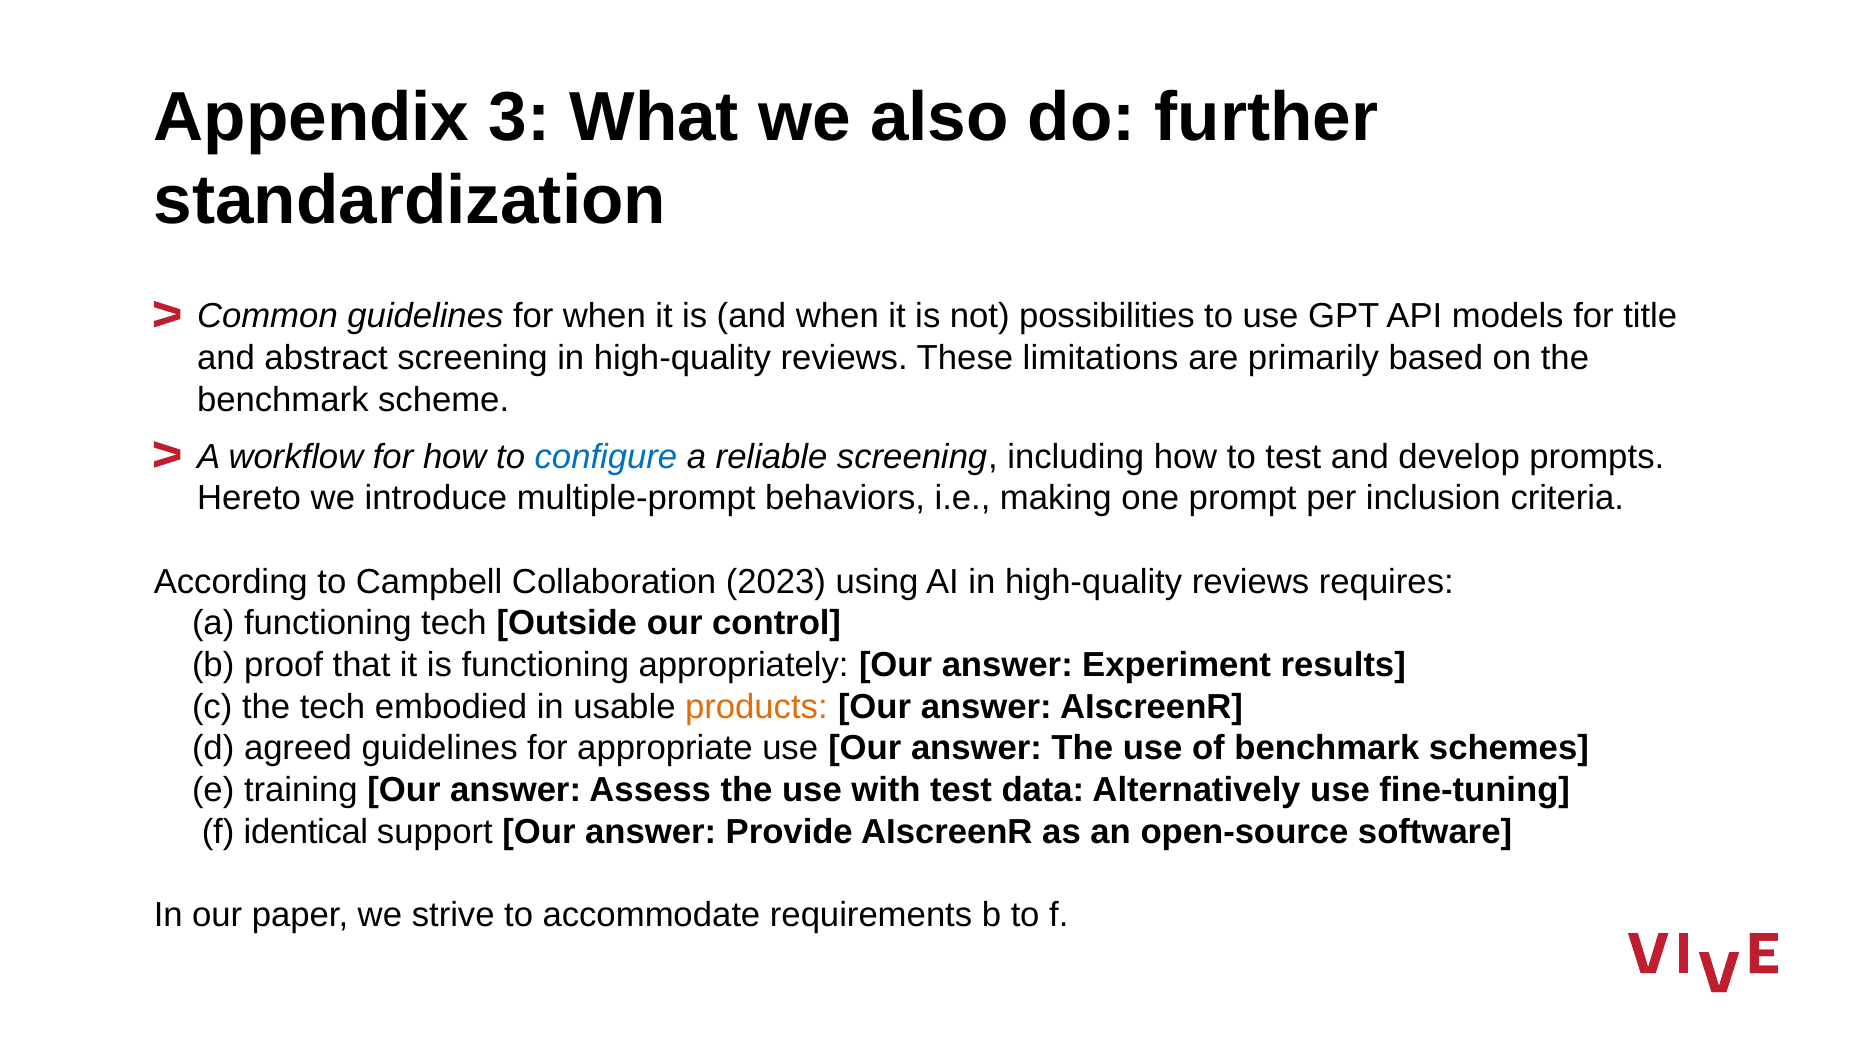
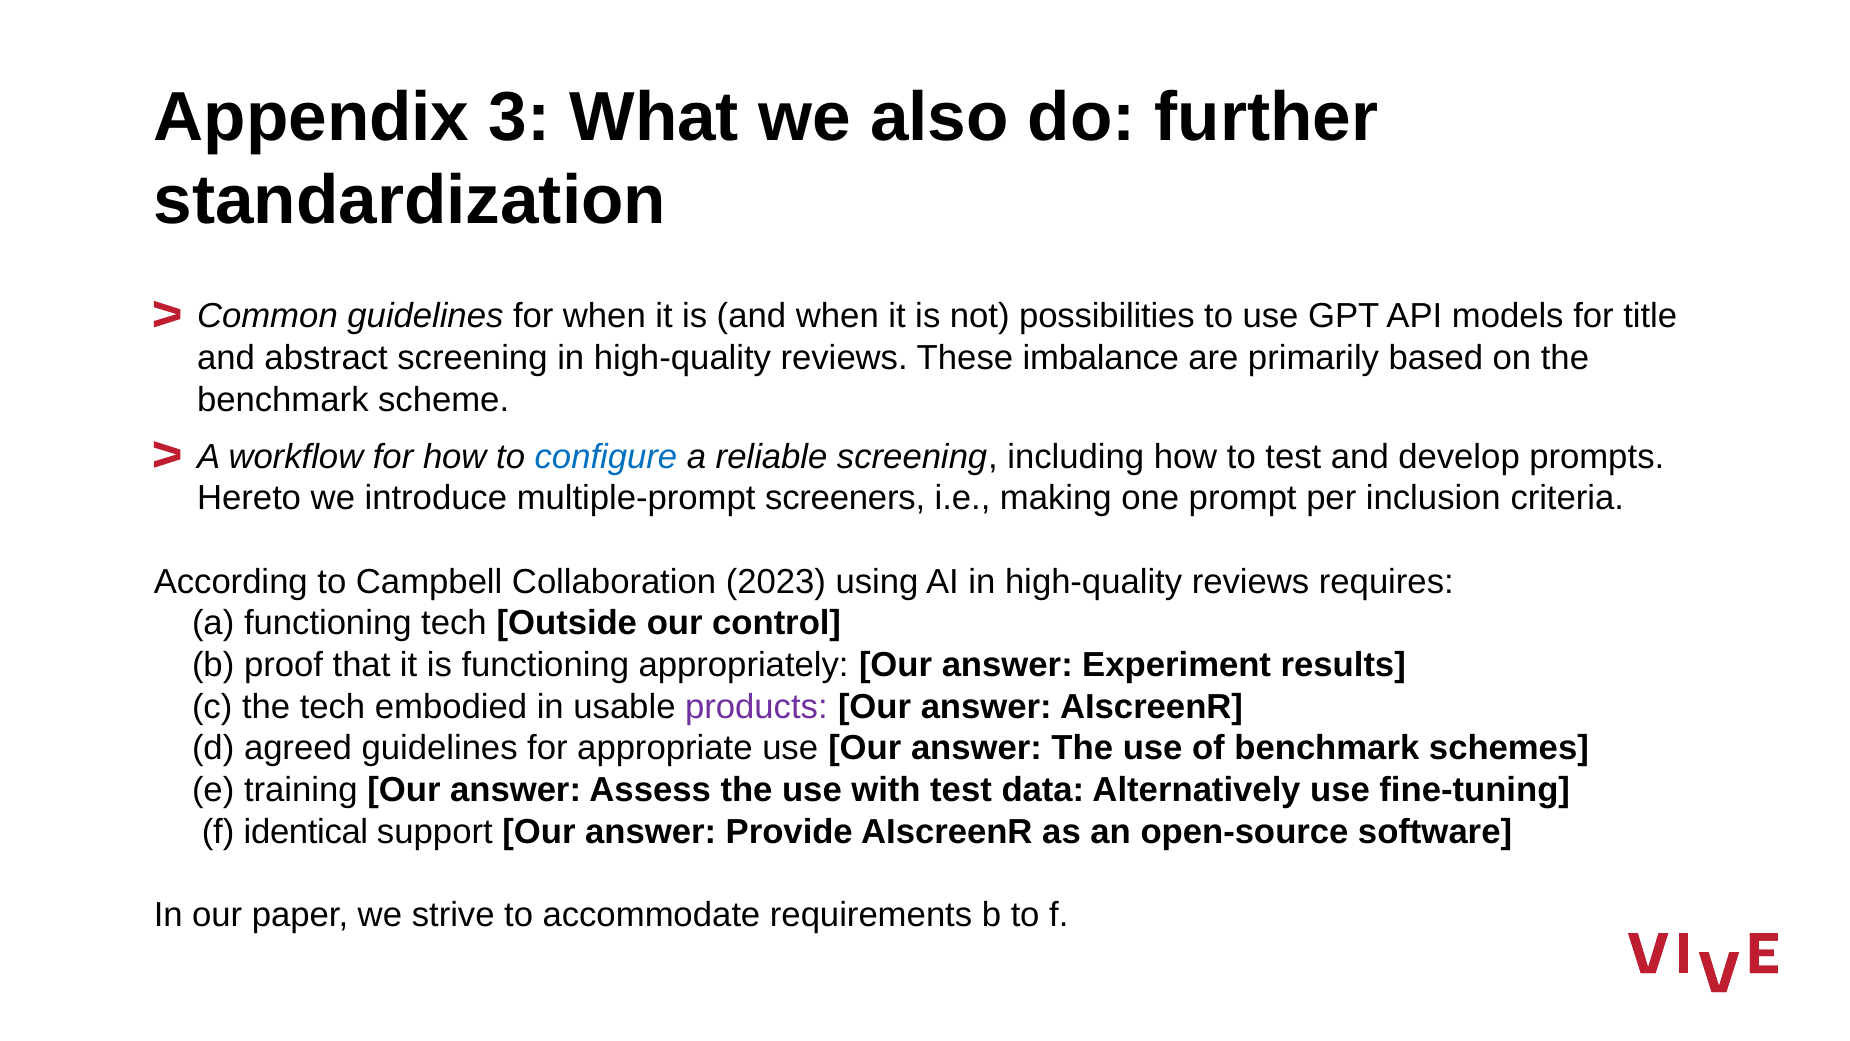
limitations: limitations -> imbalance (1101, 358)
behaviors: behaviors -> screeners (845, 498)
products colour: orange -> purple (756, 706)
